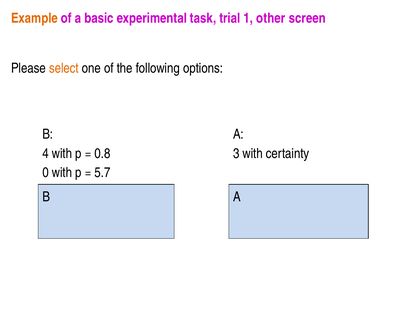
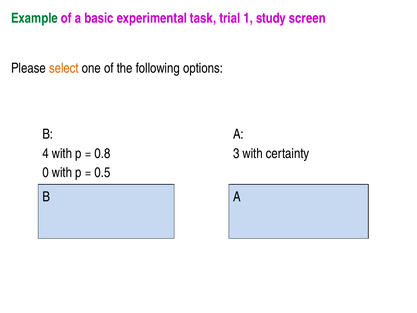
Example colour: orange -> green (34, 18)
other: other -> study (271, 18)
5.7: 5.7 -> 0.5 (103, 172)
